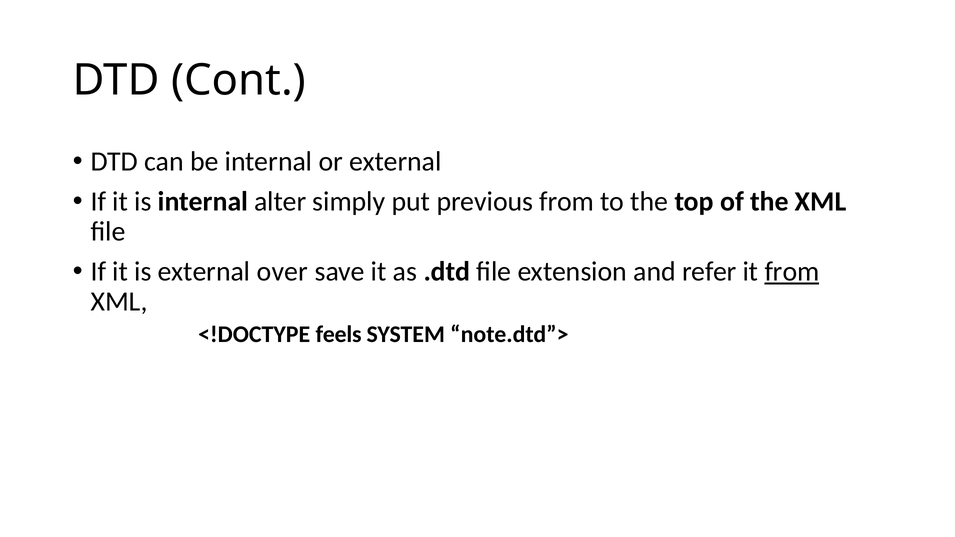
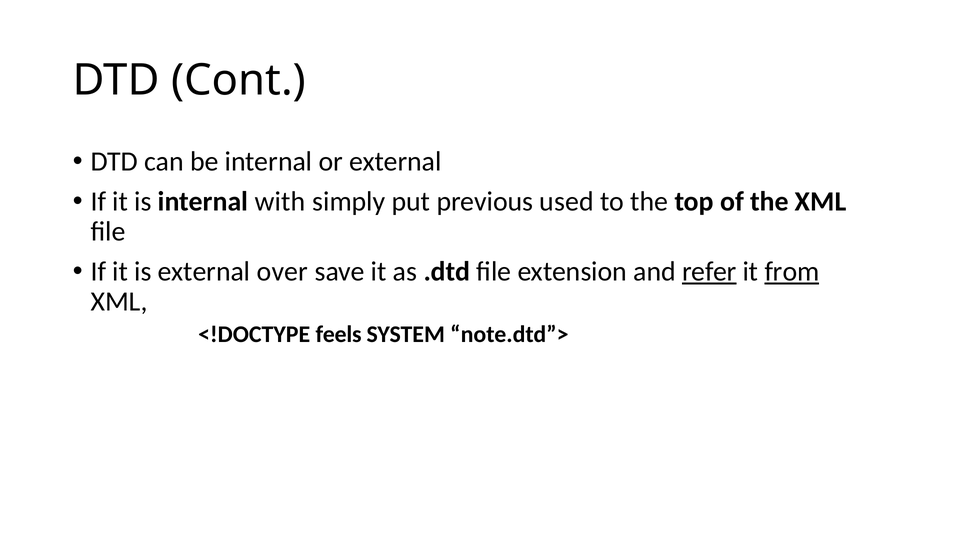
alter: alter -> with (280, 202)
previous from: from -> used (567, 202)
refer underline: none -> present (709, 272)
